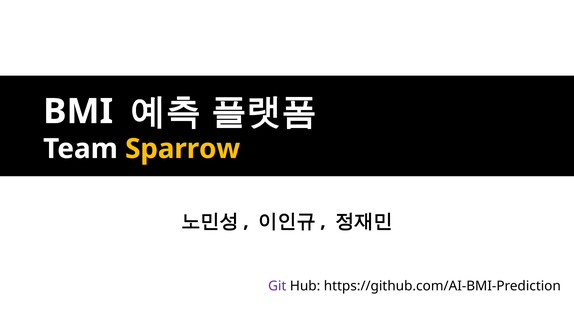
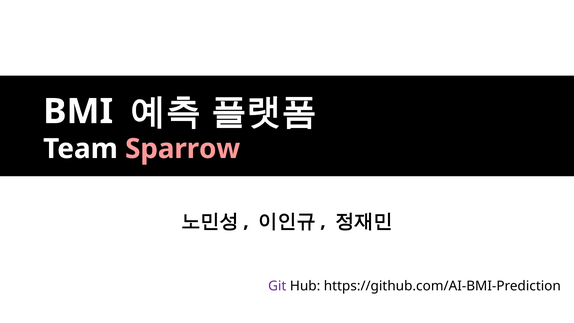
Sparrow colour: yellow -> pink (183, 149)
